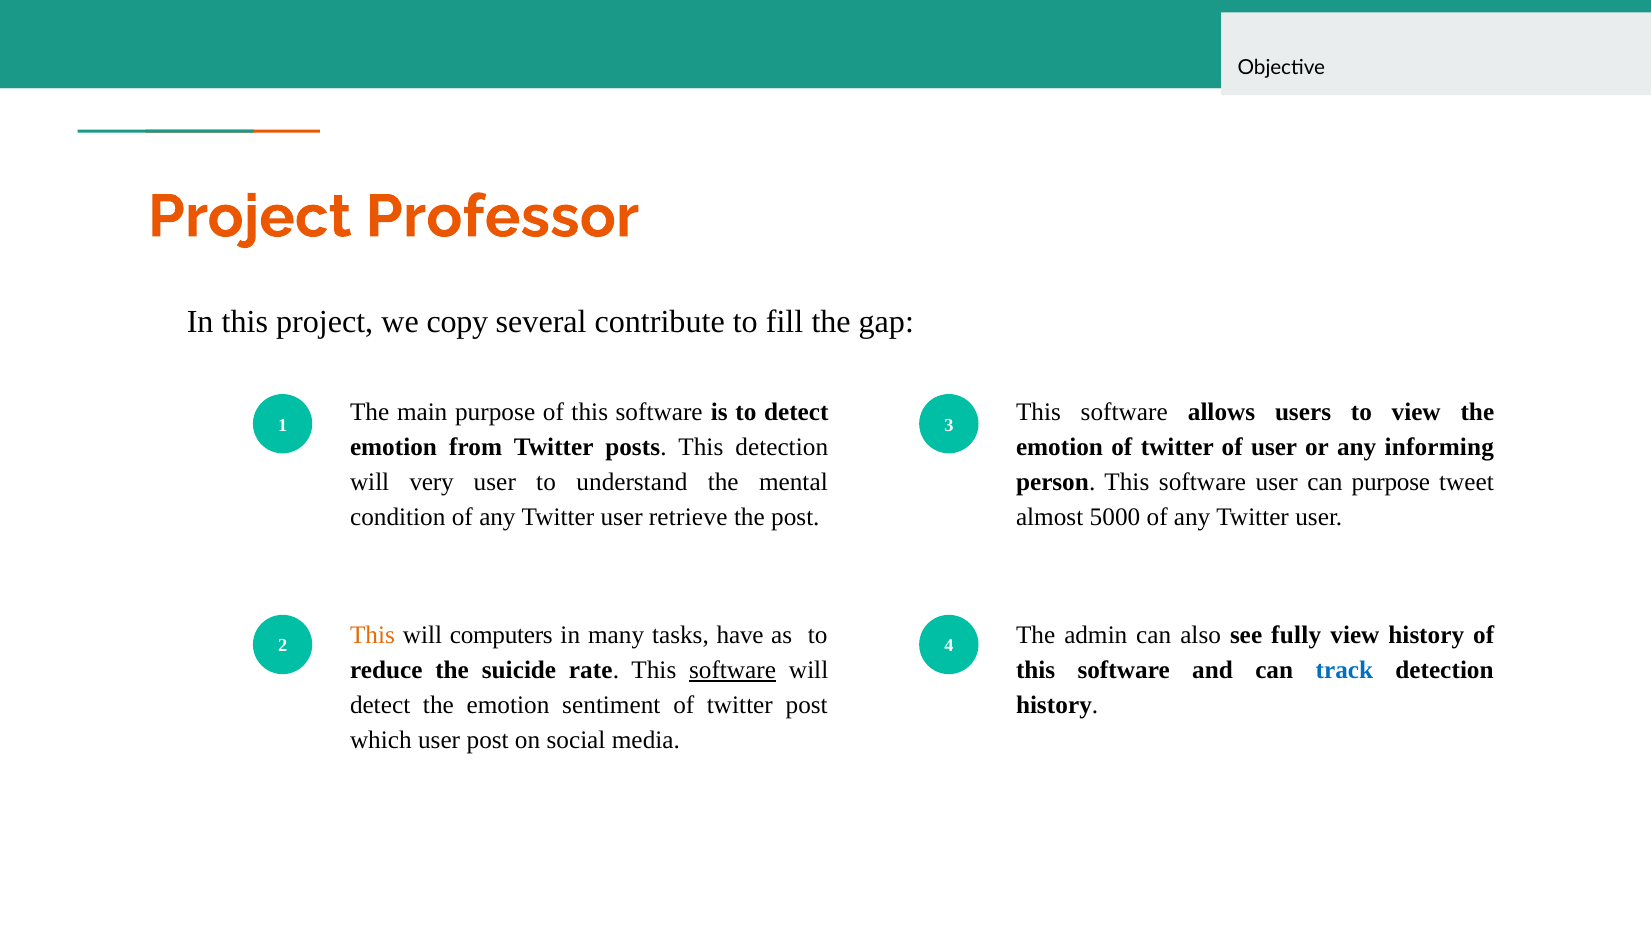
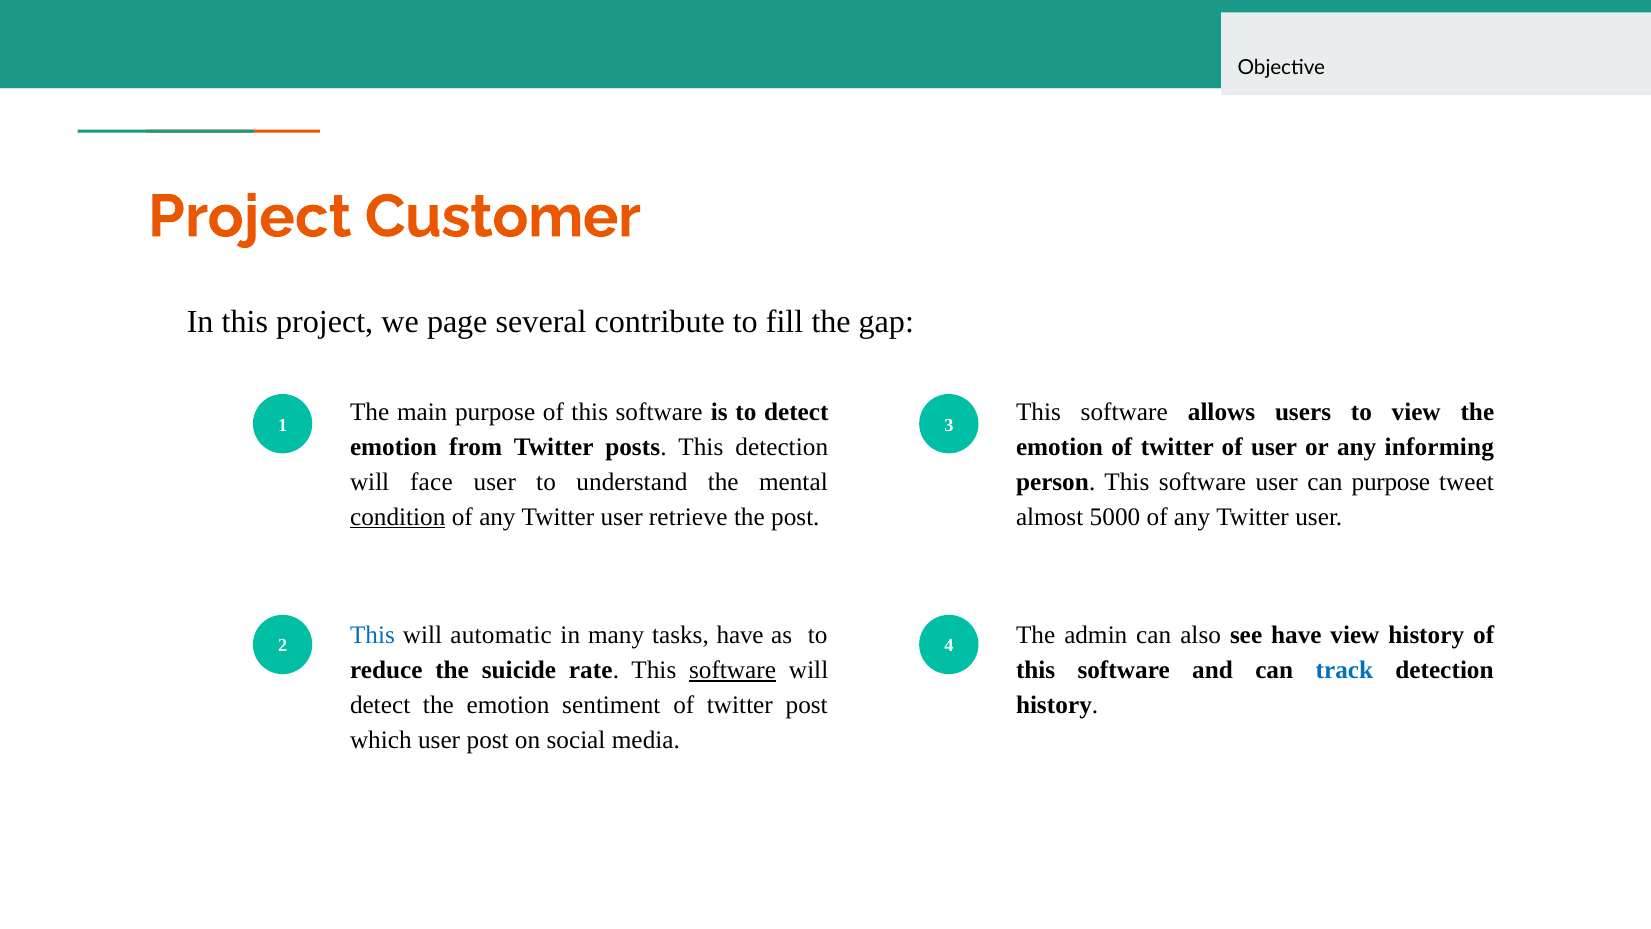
Professor: Professor -> Customer (503, 217)
copy: copy -> page (457, 322)
very: very -> face (431, 482)
condition underline: none -> present (398, 517)
This colour: orange -> blue (372, 635)
computers: computers -> automatic (501, 635)
see fully: fully -> have (1296, 635)
